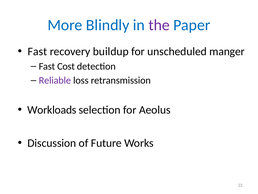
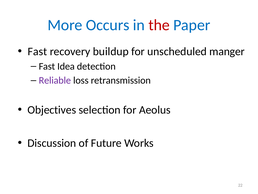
Blindly: Blindly -> Occurs (108, 25)
the colour: purple -> red (159, 25)
Cost: Cost -> Idea (66, 66)
Workloads: Workloads -> Objectives (52, 110)
